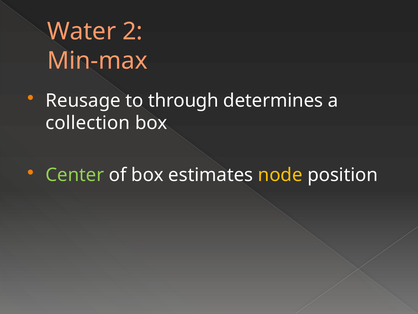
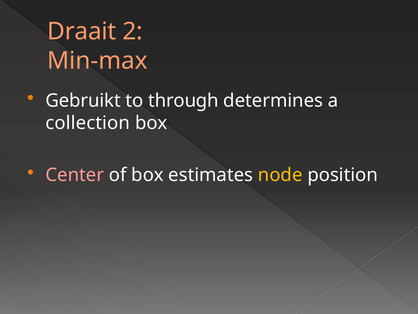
Water: Water -> Draait (82, 31)
Reusage: Reusage -> Gebruikt (83, 101)
Center colour: light green -> pink (75, 175)
